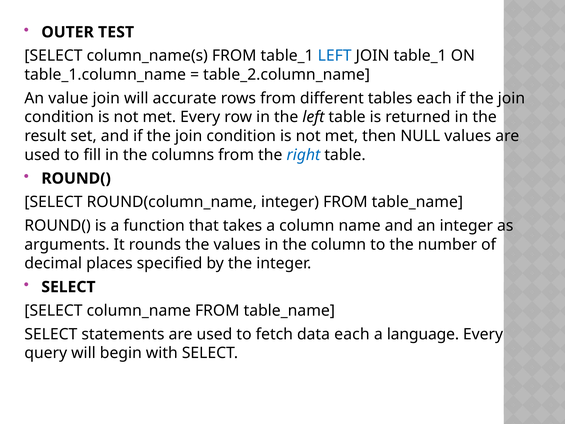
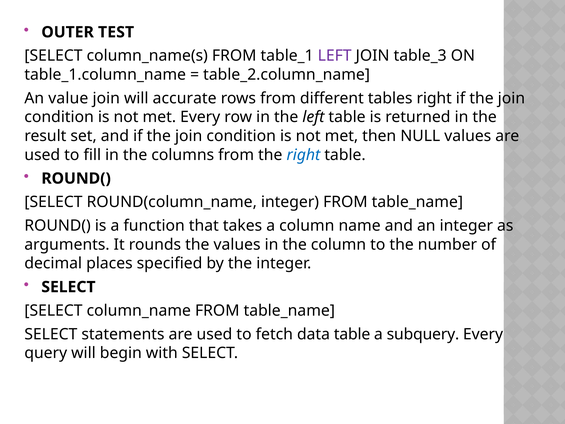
LEFT colour: blue -> purple (335, 56)
JOIN table_1: table_1 -> table_3 (420, 56)
tables each: each -> right (434, 98)
data each: each -> table (352, 334)
language: language -> subquery (423, 334)
